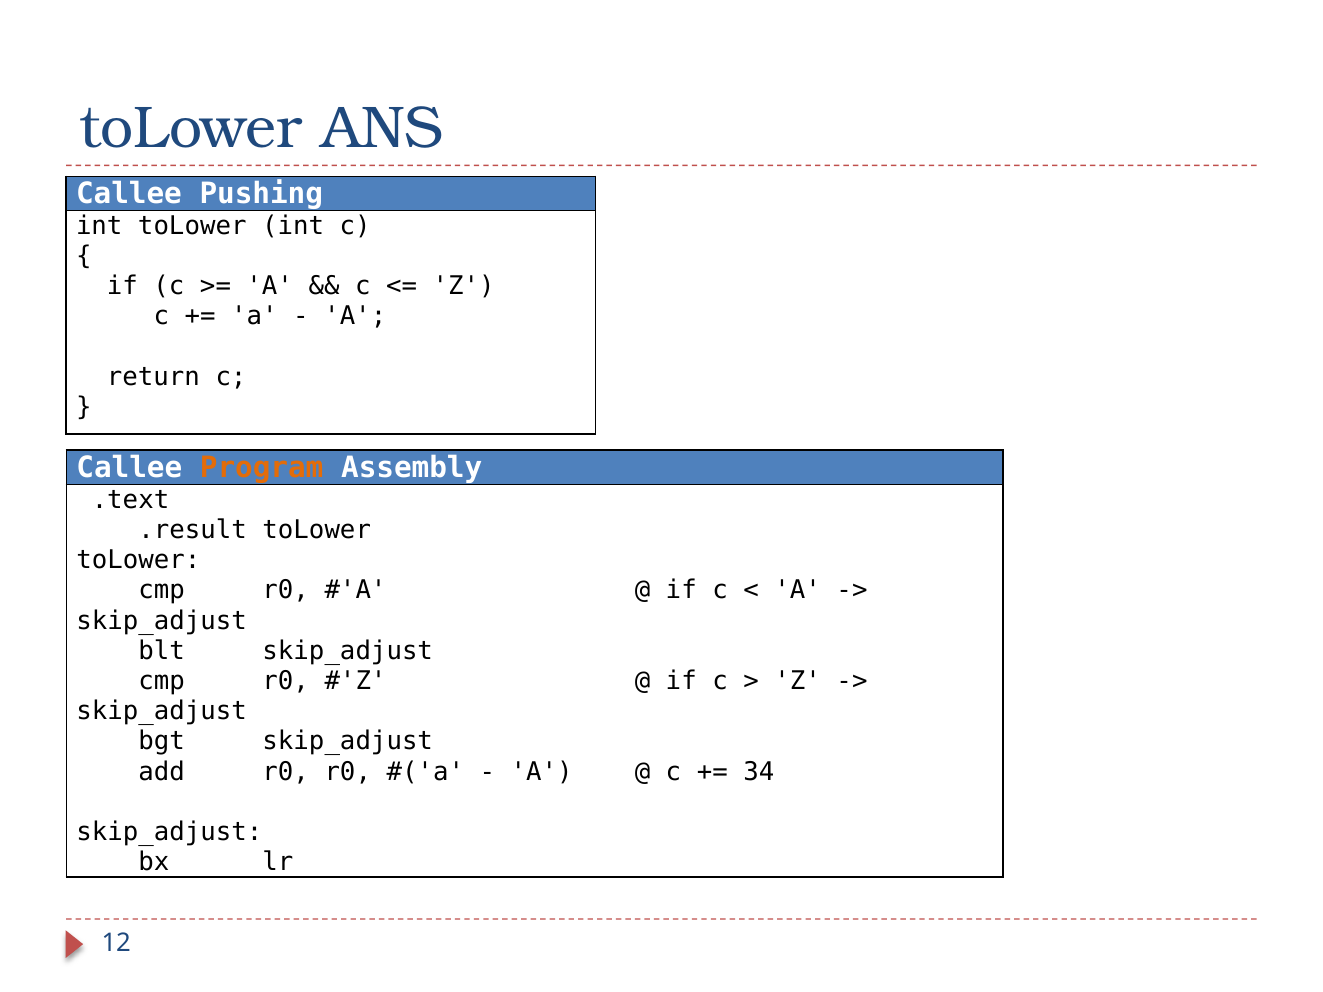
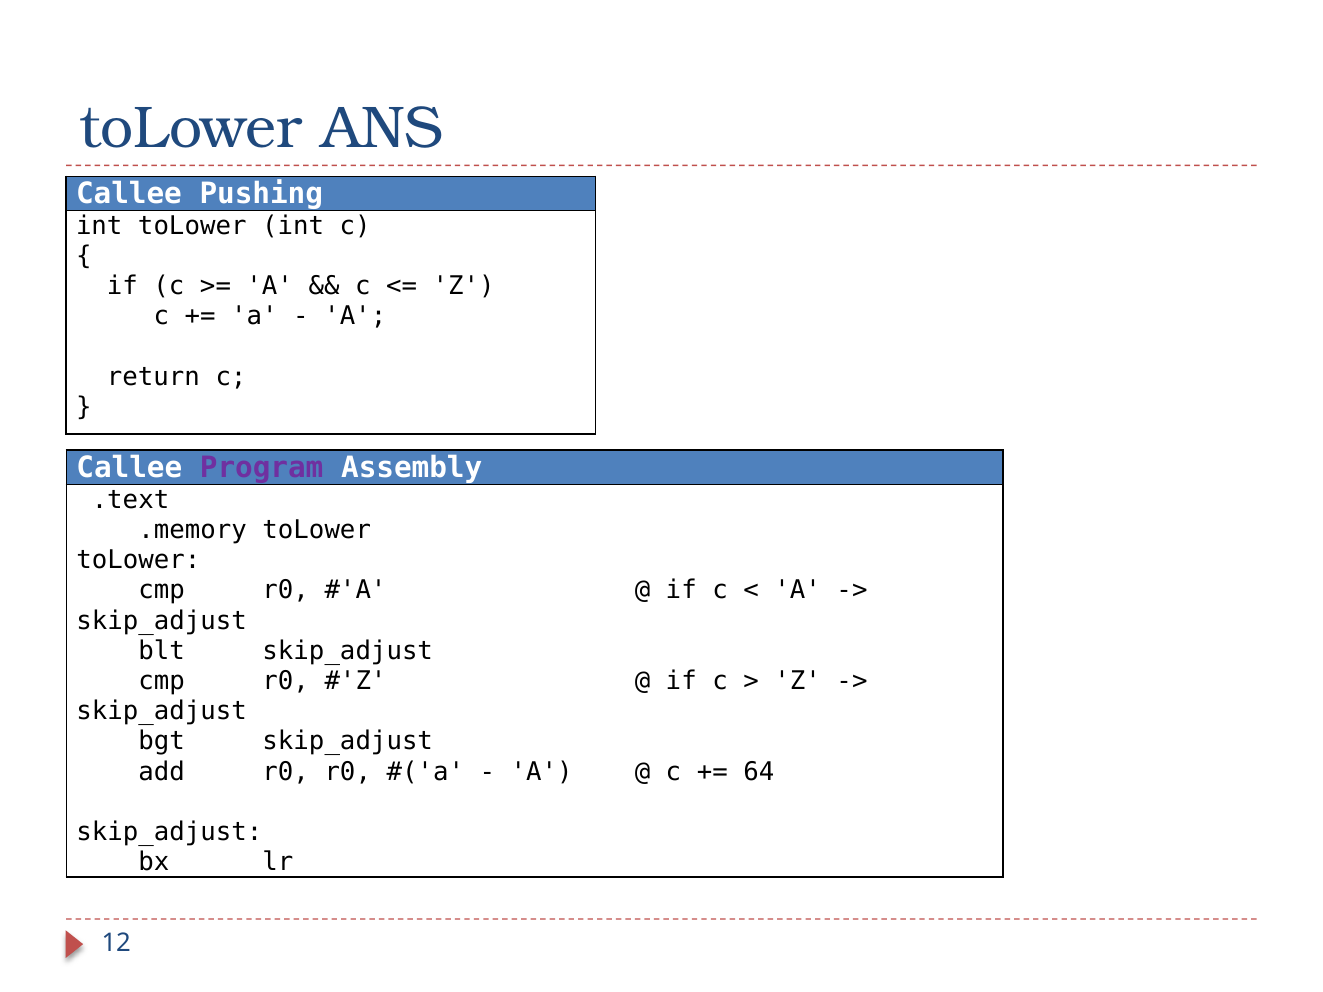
Program colour: orange -> purple (262, 468)
.result: .result -> .memory (193, 530)
34: 34 -> 64 (759, 772)
